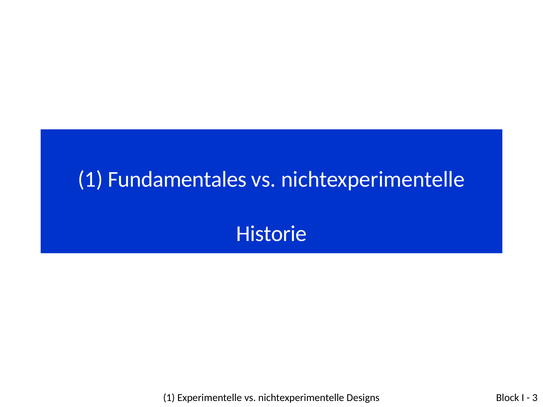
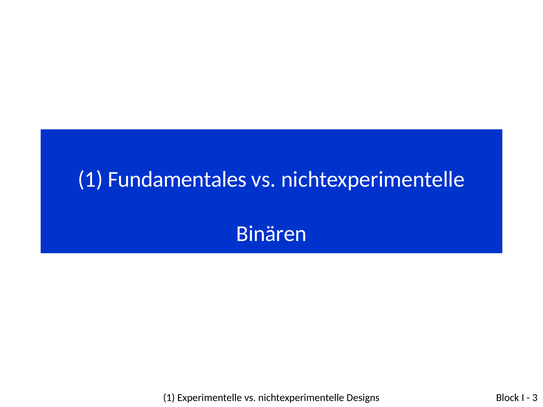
Historie: Historie -> Binären (271, 234)
